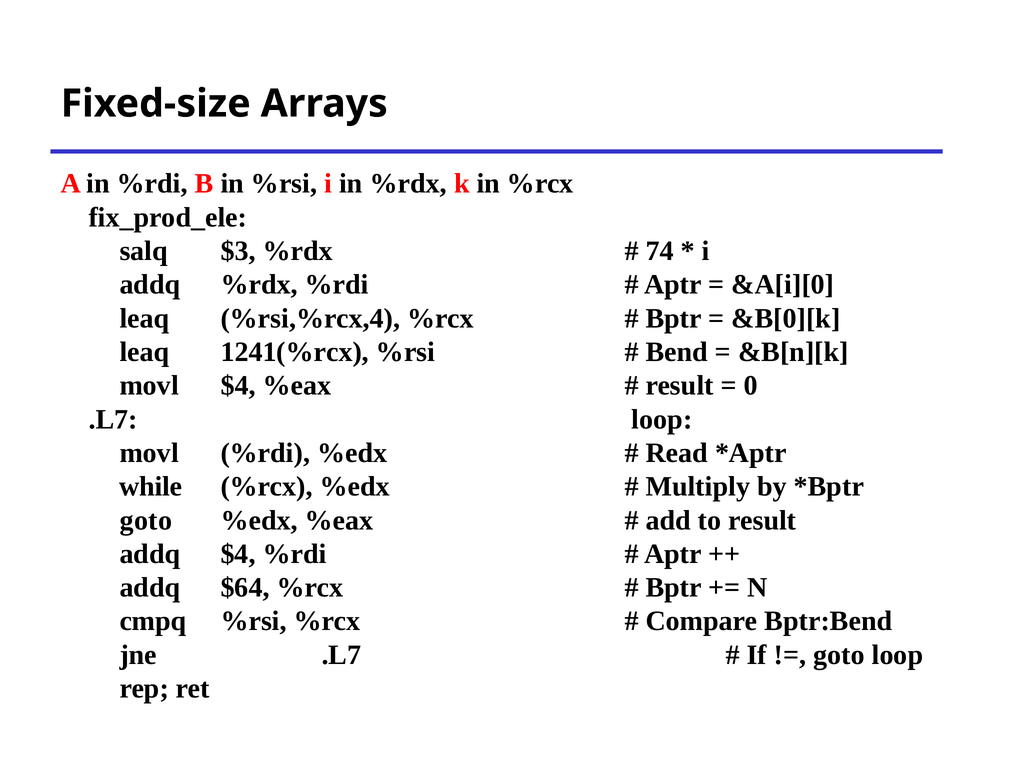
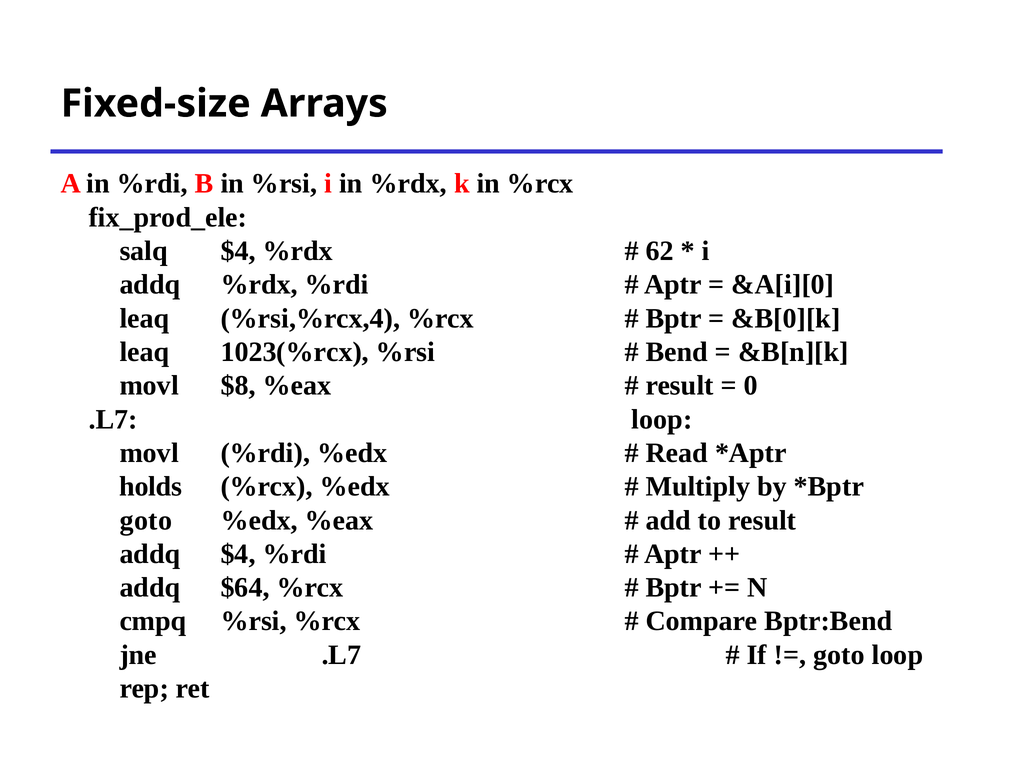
salq $3: $3 -> $4 (238, 251)
74: 74 -> 62 (660, 251)
1241(%rcx: 1241(%rcx -> 1023(%rcx (295, 352)
movl $4: $4 -> $8 (238, 386)
while: while -> holds (151, 487)
